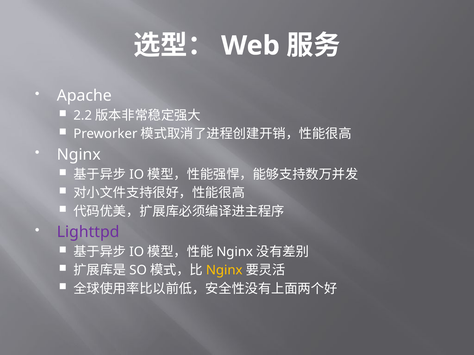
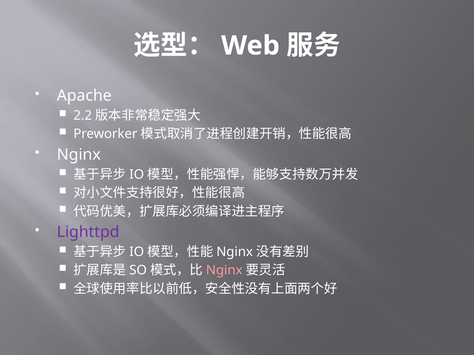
Nginx colour: yellow -> pink (224, 271)
